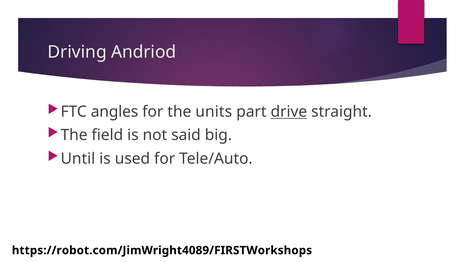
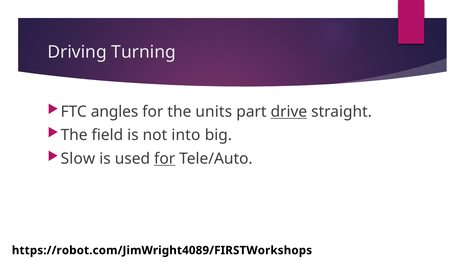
Andriod: Andriod -> Turning (144, 52)
said: said -> into (186, 135)
Until: Until -> Slow (78, 158)
for underline: none -> present (165, 158)
